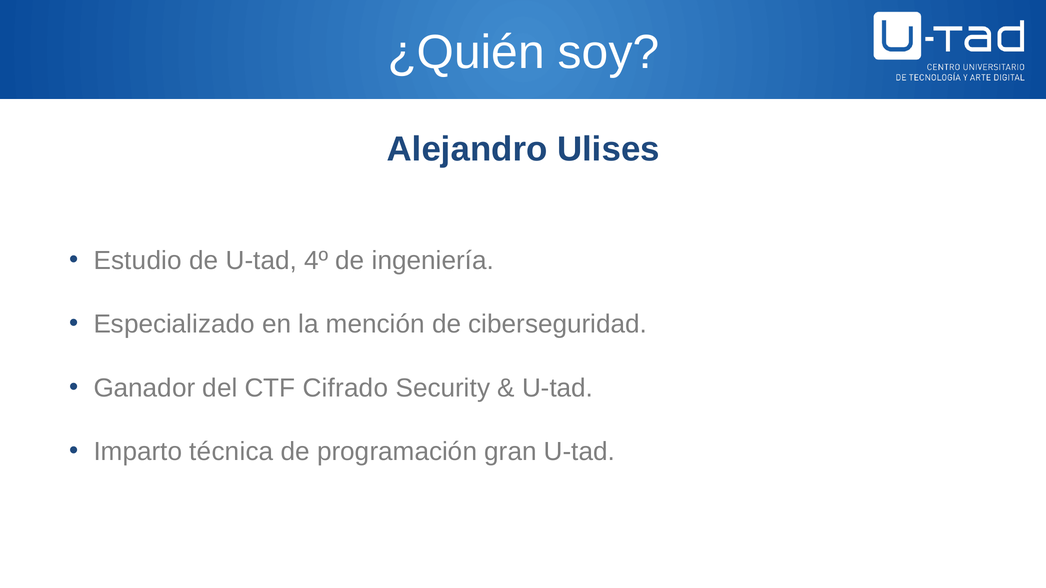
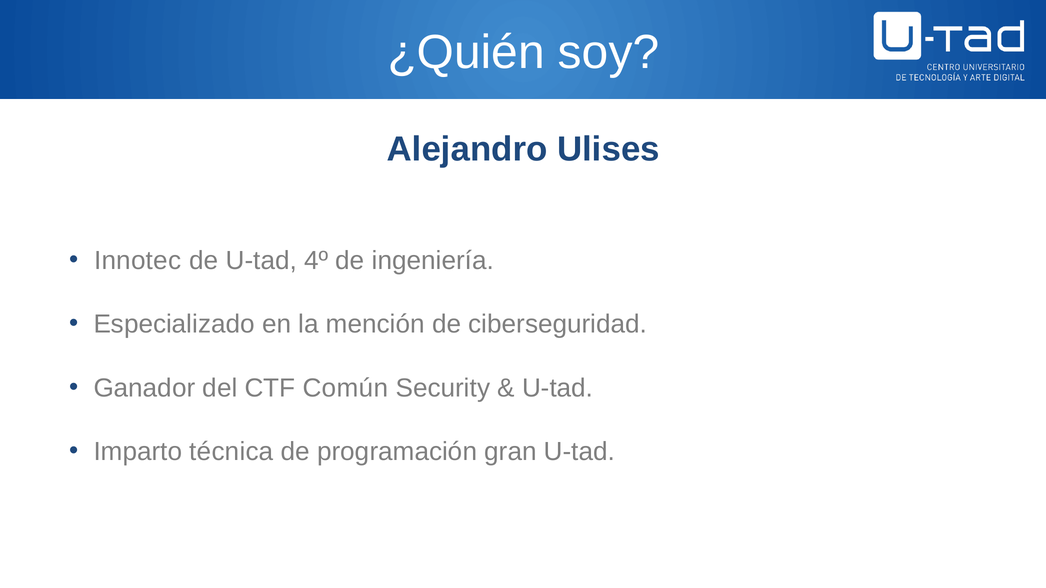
Estudio: Estudio -> Innotec (138, 261)
Cifrado: Cifrado -> Común (345, 388)
